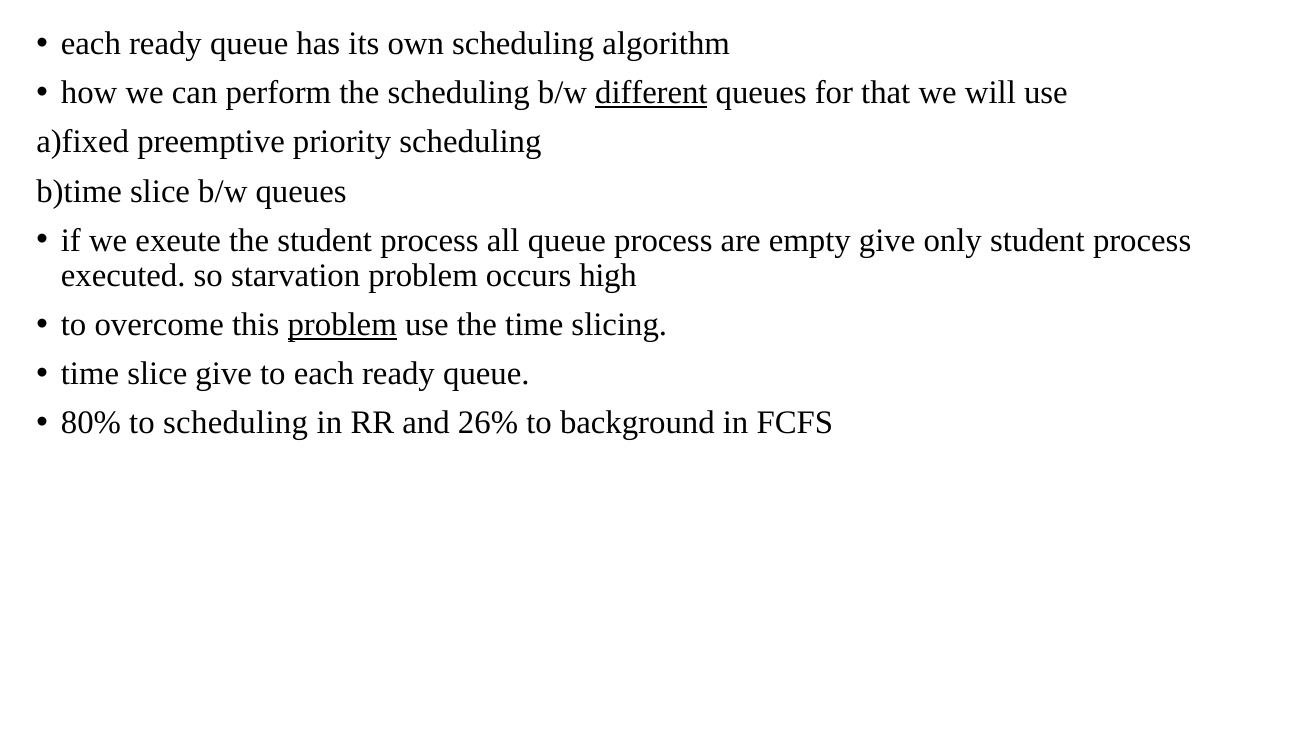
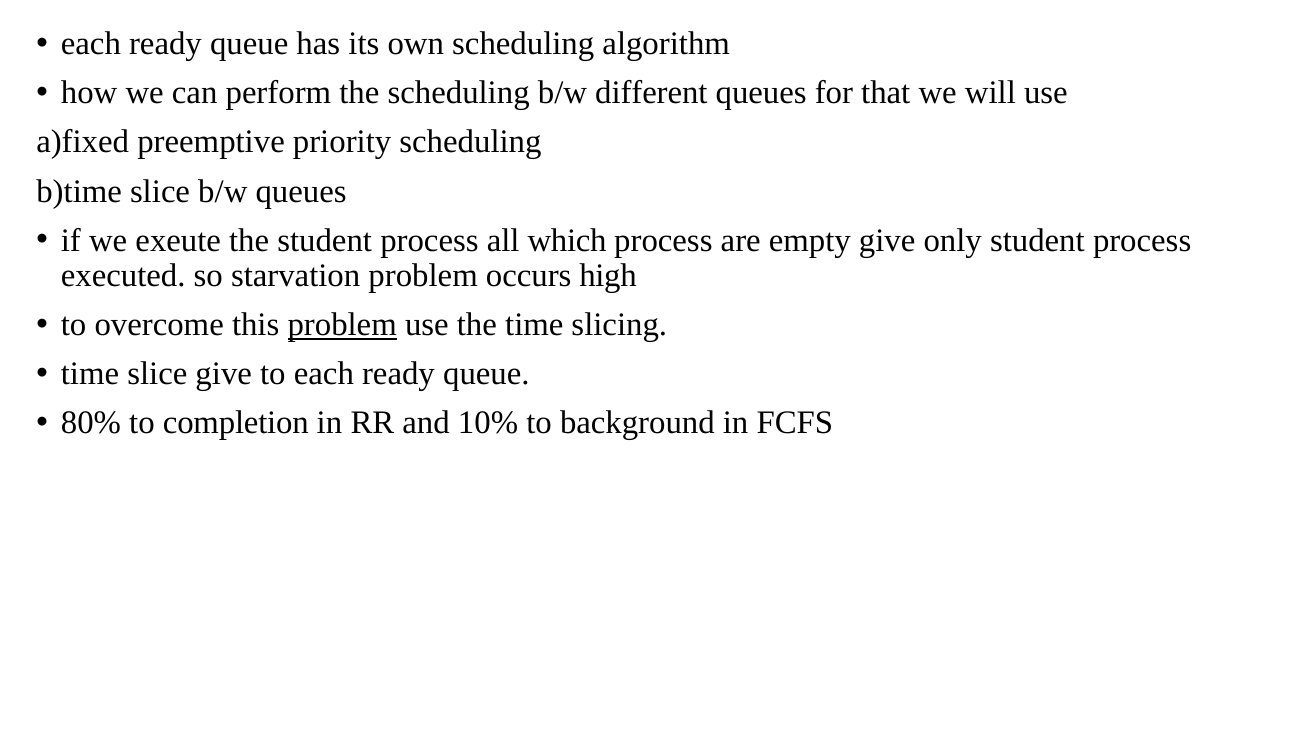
different underline: present -> none (651, 93)
all queue: queue -> which (567, 240)
to scheduling: scheduling -> completion (236, 423)
26%: 26% -> 10% (488, 423)
